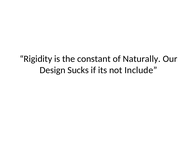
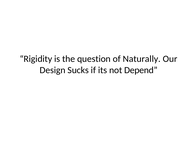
constant: constant -> question (94, 59)
Include: Include -> Depend (141, 70)
